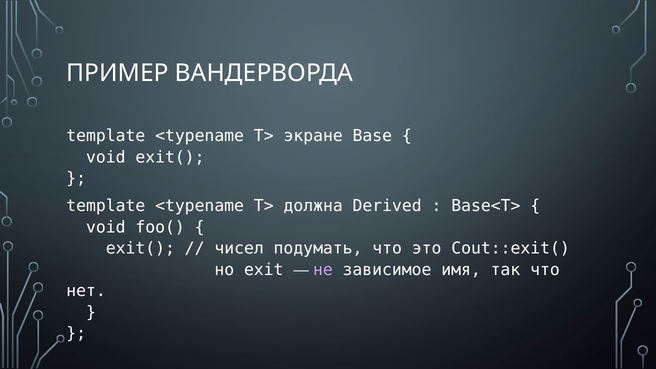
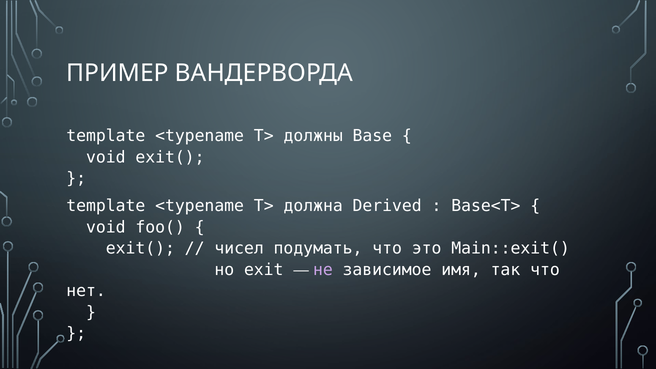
экране: экране -> должны (313, 136)
Cout::exit(: Cout::exit( -> Main::exit( (511, 248)
